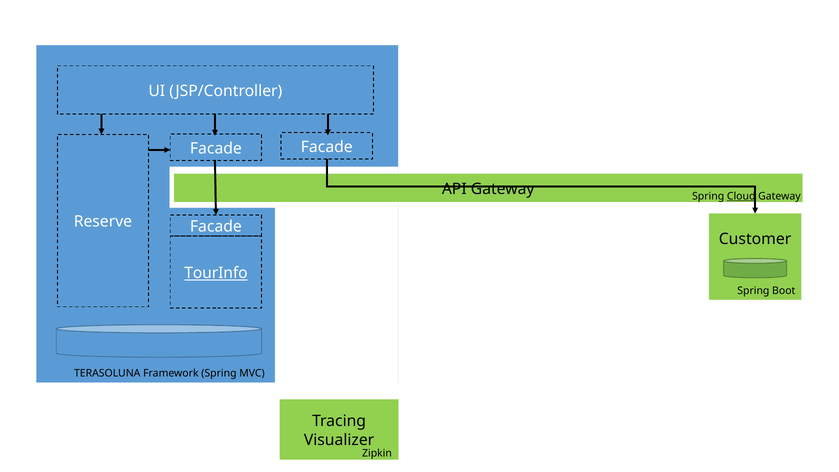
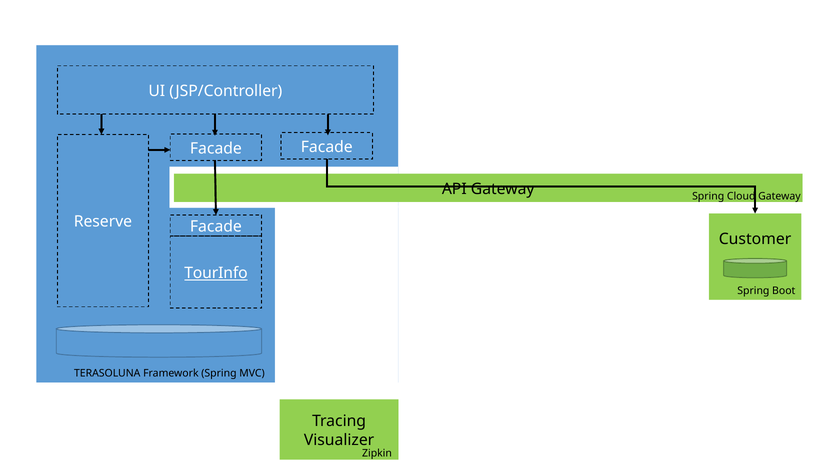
Cloud underline: present -> none (741, 196)
